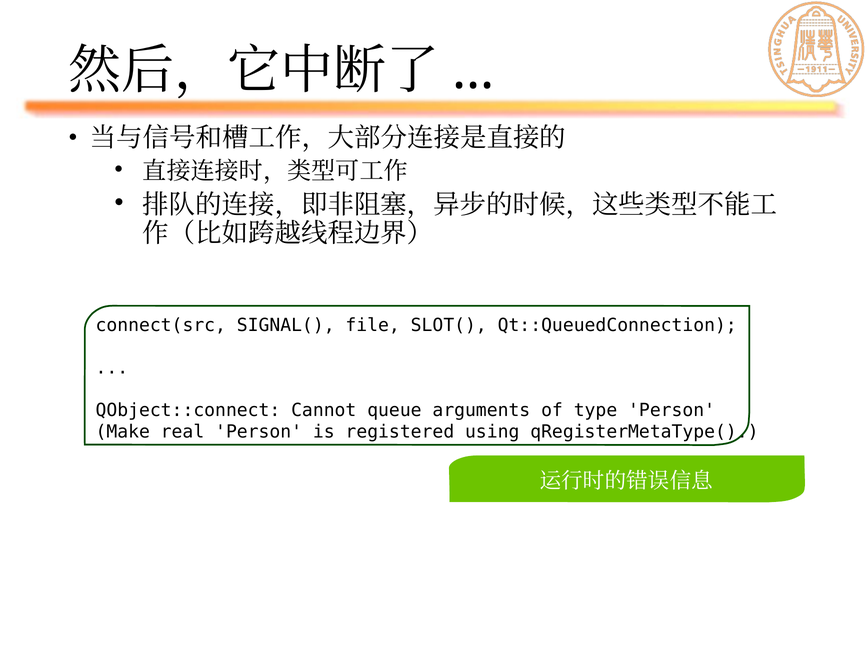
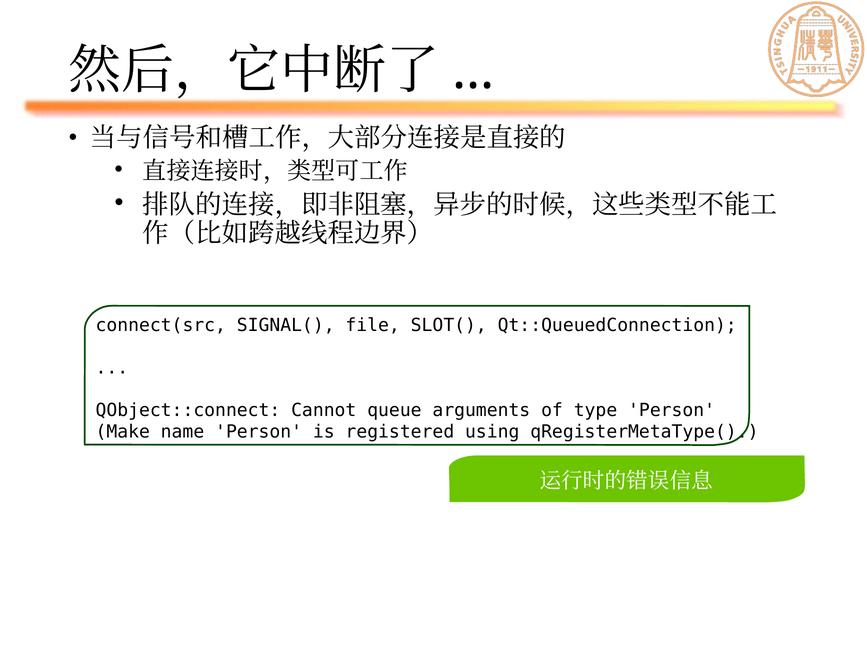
real: real -> name (182, 431)
